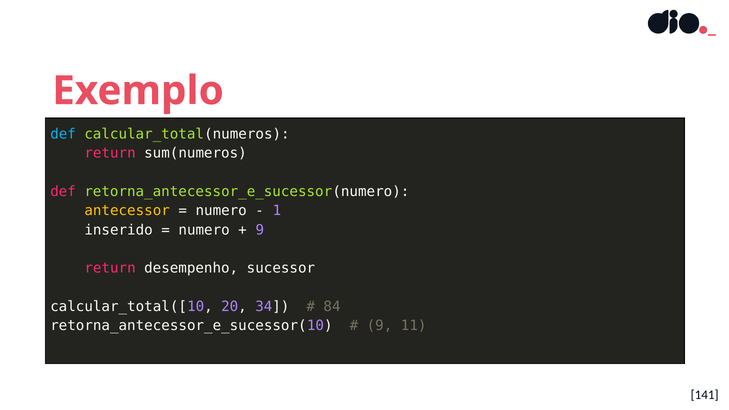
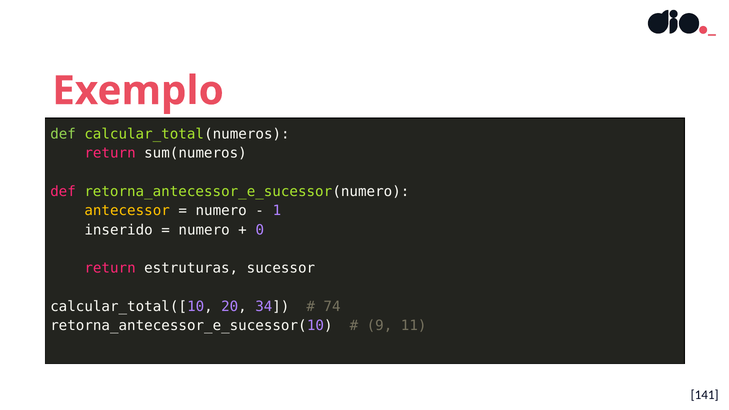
def colour: light blue -> light green (63, 134)
9: 9 -> 0 (260, 230)
desempenho: desempenho -> estruturas (191, 268)
84: 84 -> 74 (332, 306)
